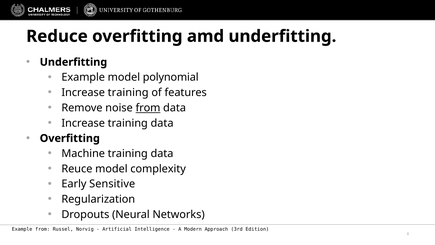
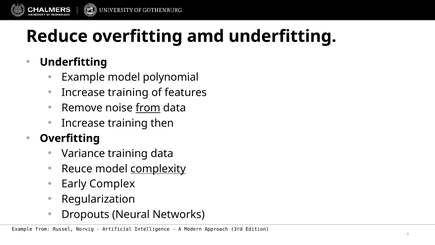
Increase training data: data -> then (162, 123)
Machine: Machine -> Variance (83, 153)
complexity underline: none -> present (158, 169)
Sensitive: Sensitive -> Complex (112, 184)
